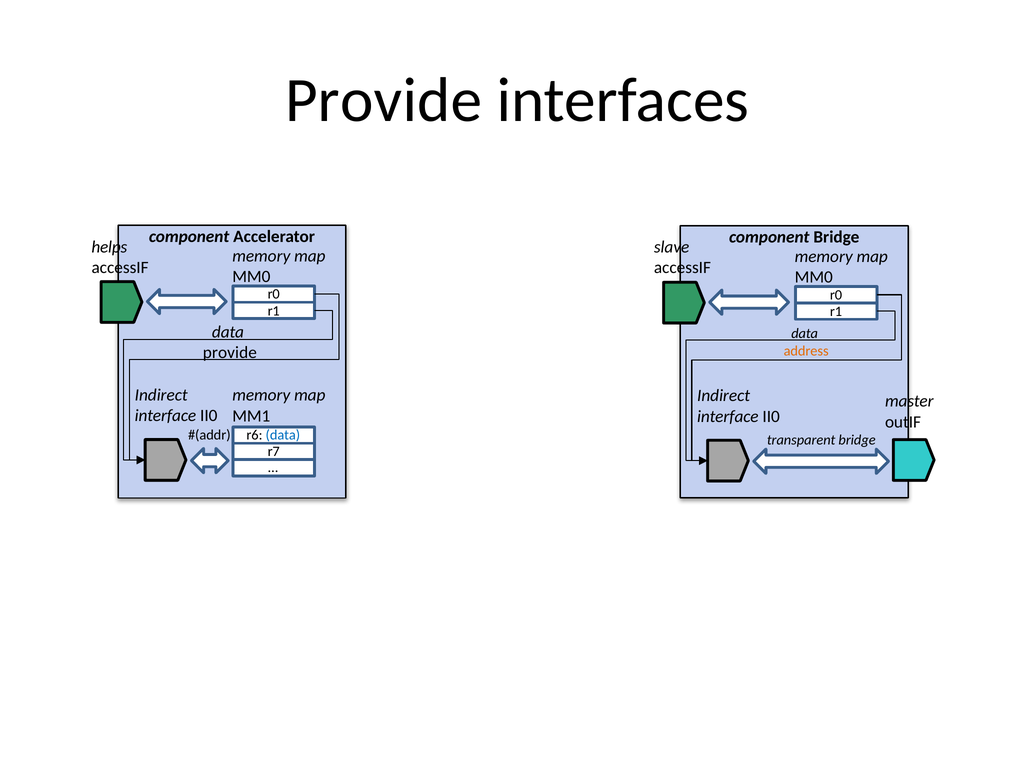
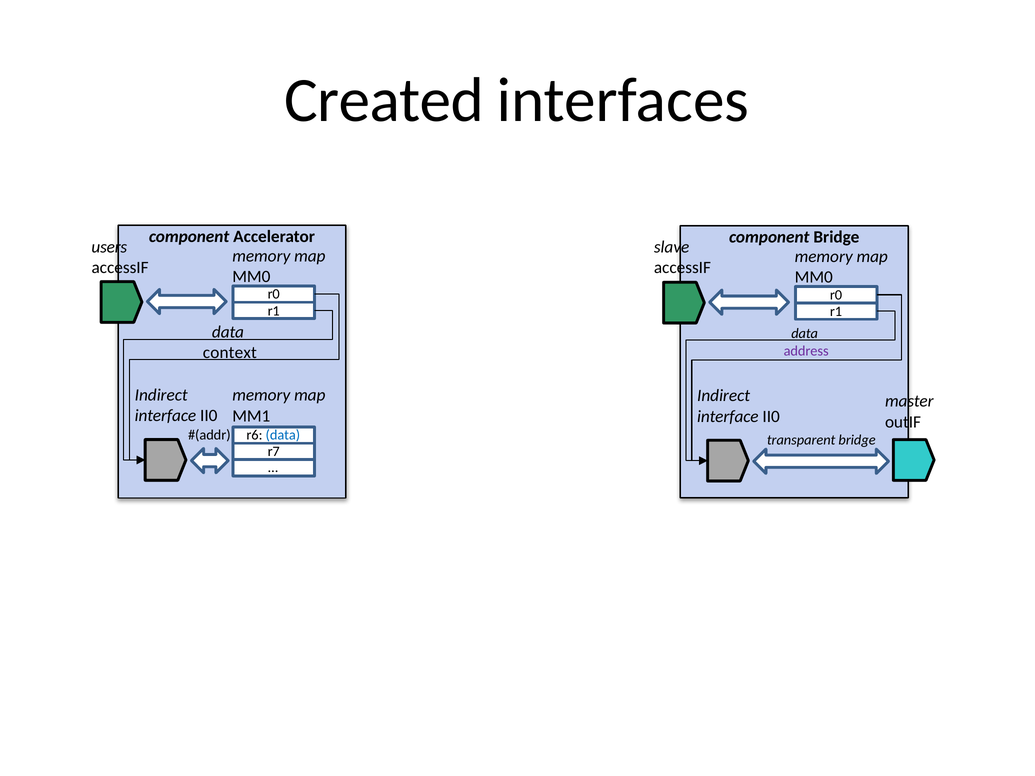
Provide: Provide -> Created (384, 100)
helps: helps -> users (109, 247)
address colour: orange -> purple (806, 351)
provide: provide -> context (230, 353)
